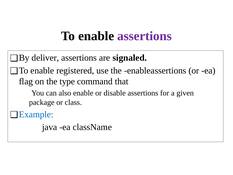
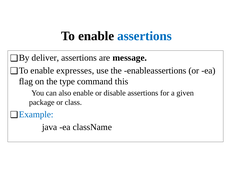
assertions colour: purple -> blue (145, 36)
signaled: signaled -> message (130, 58)
registered: registered -> expresses (75, 70)
that: that -> this (122, 81)
